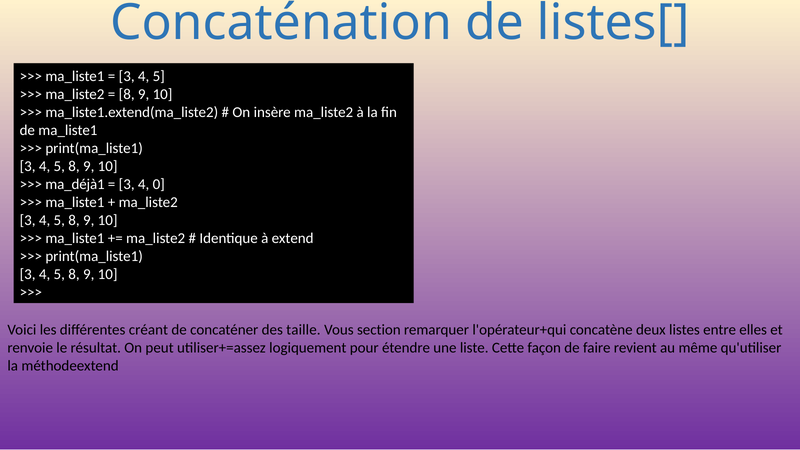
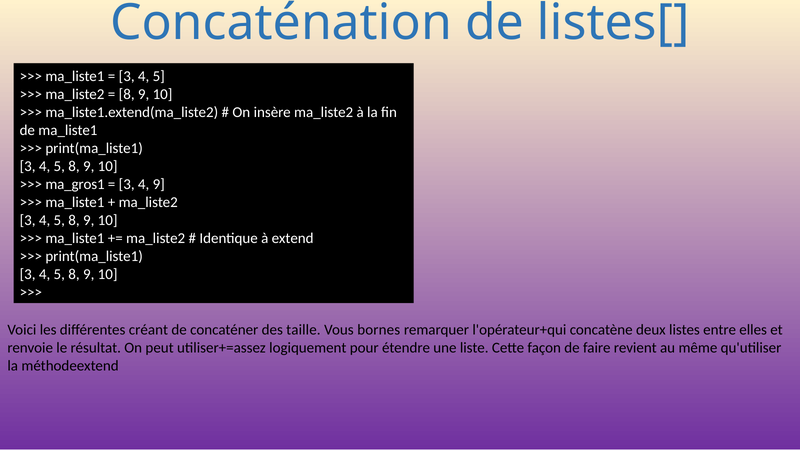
ma_déjà1: ma_déjà1 -> ma_gros1 (75, 184)
4 0: 0 -> 9 (159, 184)
section: section -> bornes (379, 330)
